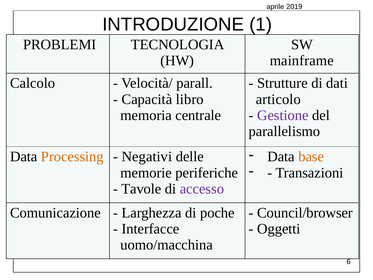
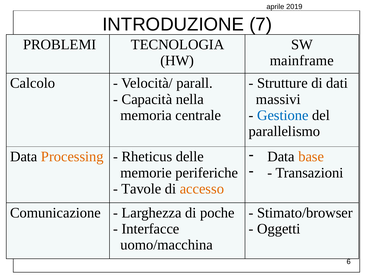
1: 1 -> 7 (261, 25)
libro: libro -> nella (190, 99)
articolo: articolo -> massivi (278, 99)
Gestione colour: purple -> blue (283, 115)
Negativi: Negativi -> Rheticus (147, 157)
accesso colour: purple -> orange (202, 189)
Council/browser: Council/browser -> Stimato/browser (305, 213)
